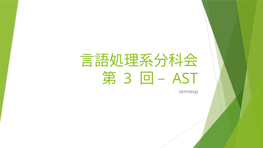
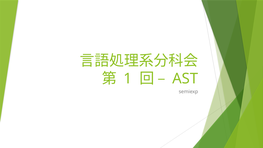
3: 3 -> 1 (128, 79)
